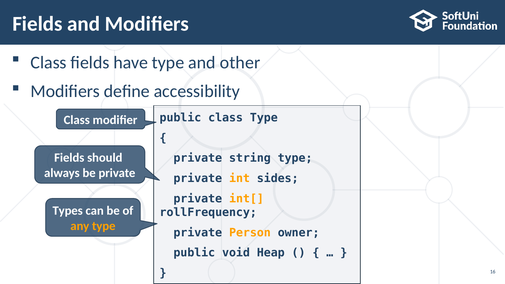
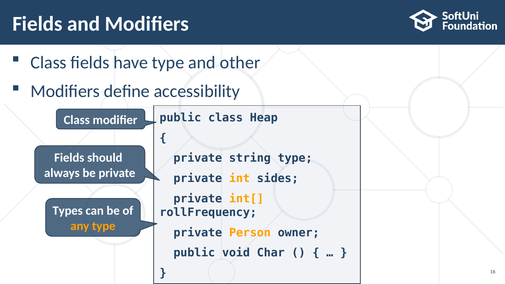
class Type: Type -> Heap (264, 118)
Heap: Heap -> Char (271, 253)
